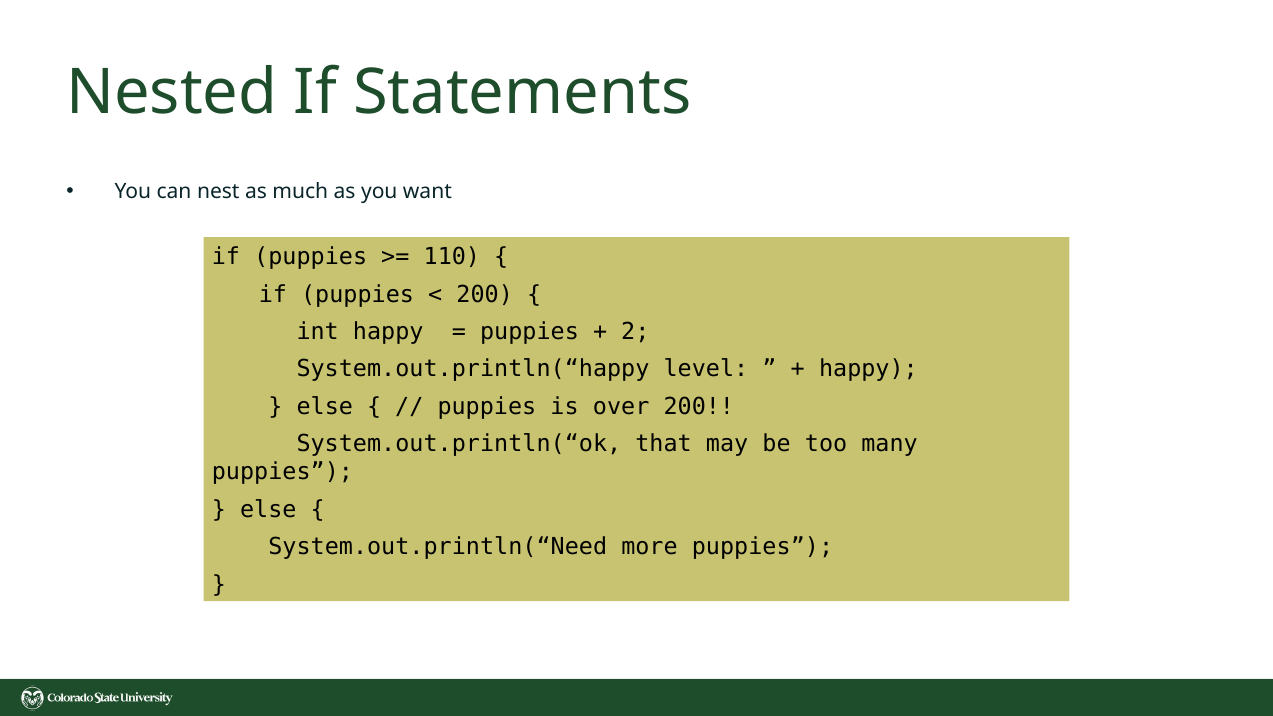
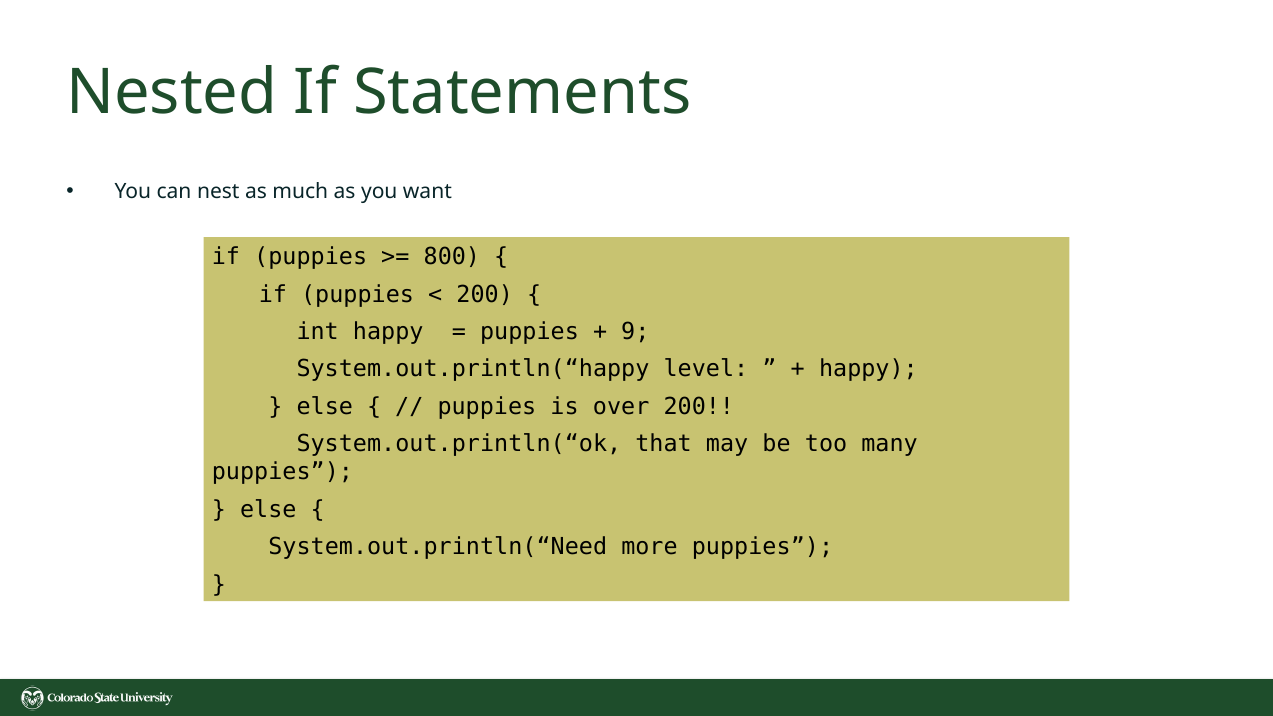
110: 110 -> 800 (452, 257)
2: 2 -> 9 (635, 332)
